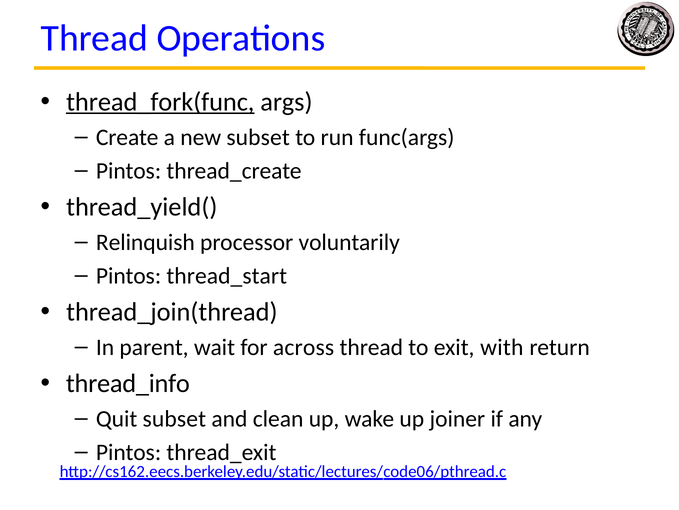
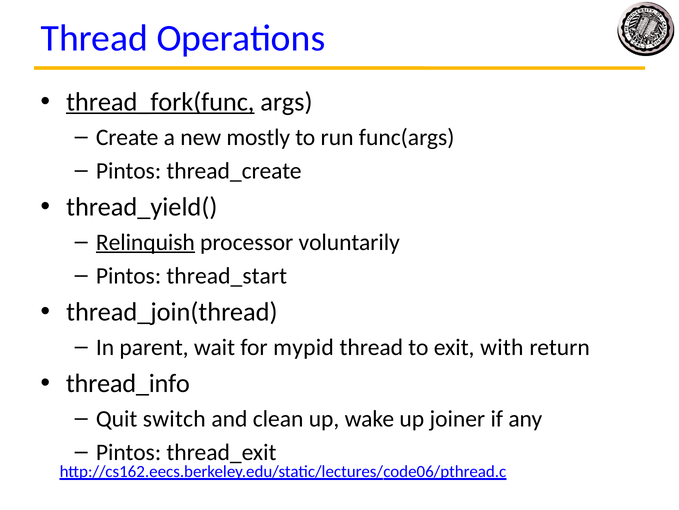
new subset: subset -> mostly (258, 137)
Relinquish underline: none -> present (145, 242)
across: across -> mypid (304, 347)
Quit subset: subset -> switch (174, 418)
